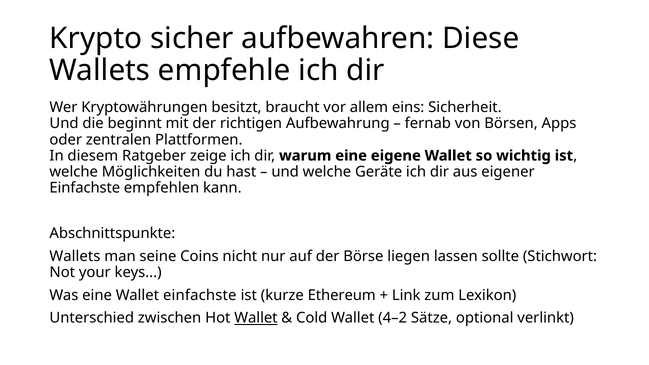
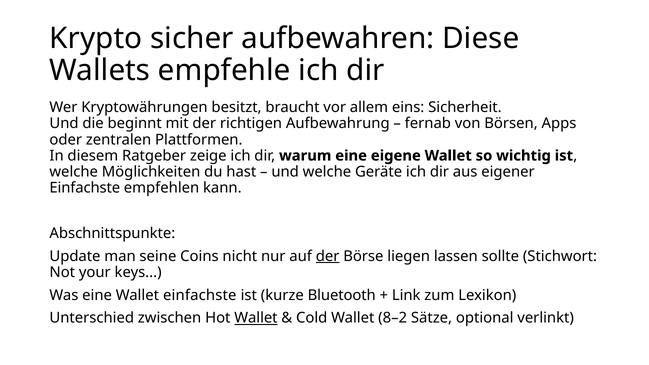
Wallets: Wallets -> Update (75, 256)
der underline: none -> present (328, 256)
Ethereum: Ethereum -> Bluetooth (342, 295)
4–2: 4–2 -> 8–2 (393, 318)
